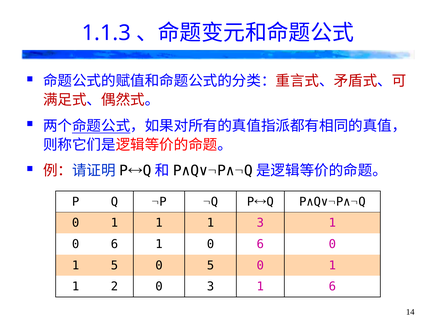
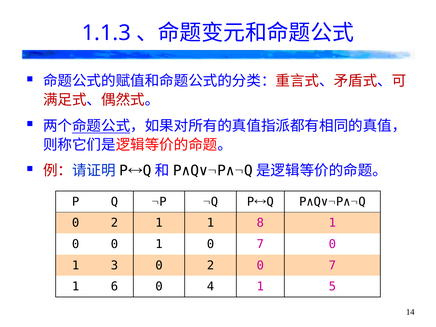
1: 1 -> 2 (114, 223)
1 3: 3 -> 8 (260, 223)
6: 6 -> 0 (114, 244)
6: 6 -> 7 (260, 244)
1 5: 5 -> 3 (114, 265)
5: 5 -> 2 (211, 265)
1: 1 -> 7 (332, 265)
2: 2 -> 6 (114, 287)
0 3: 3 -> 4 (211, 287)
1 6: 6 -> 5 (332, 287)
